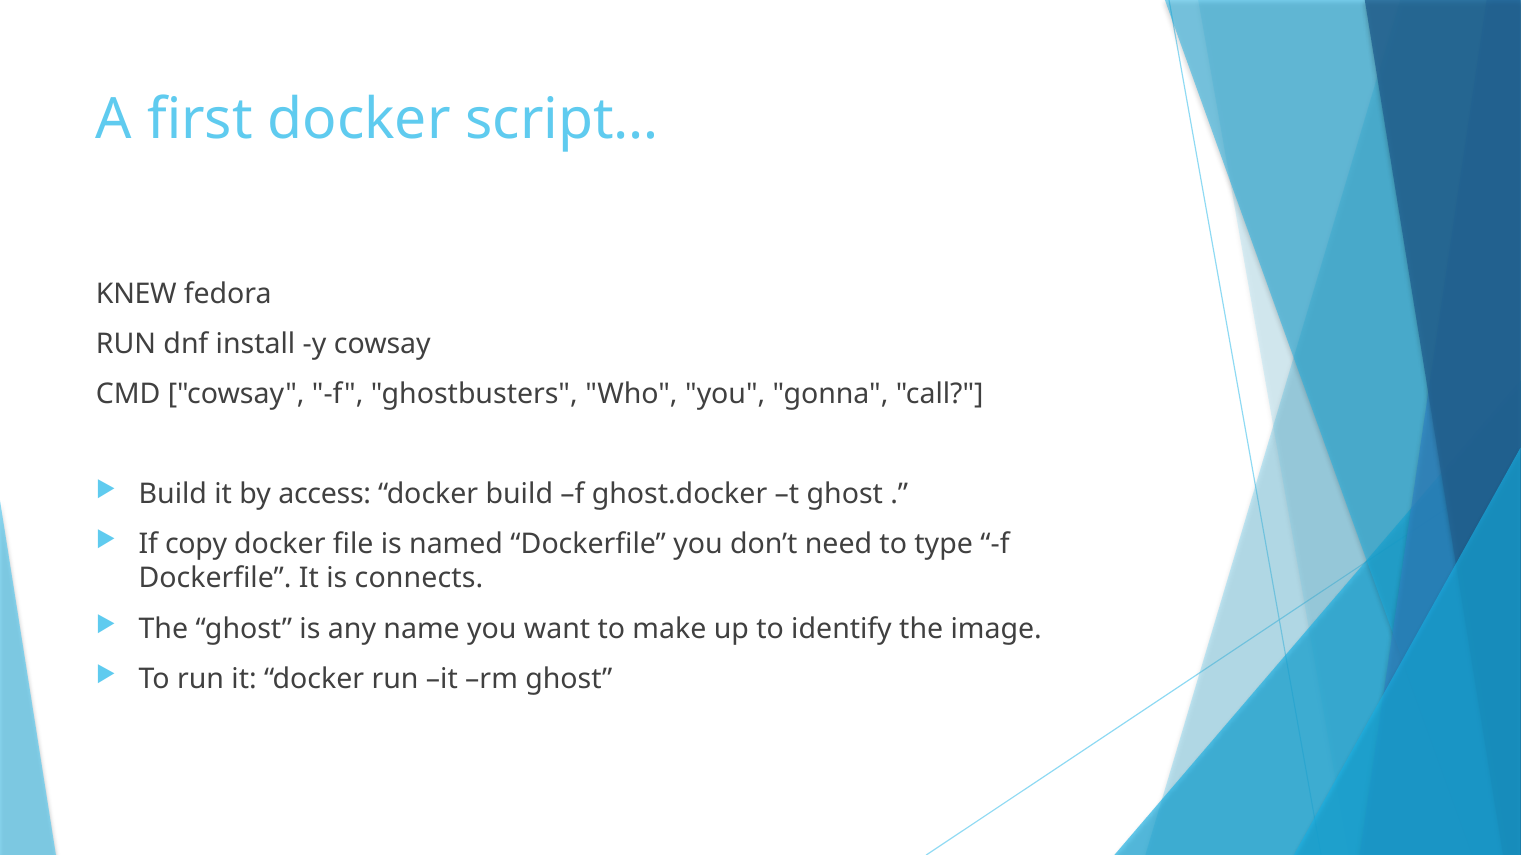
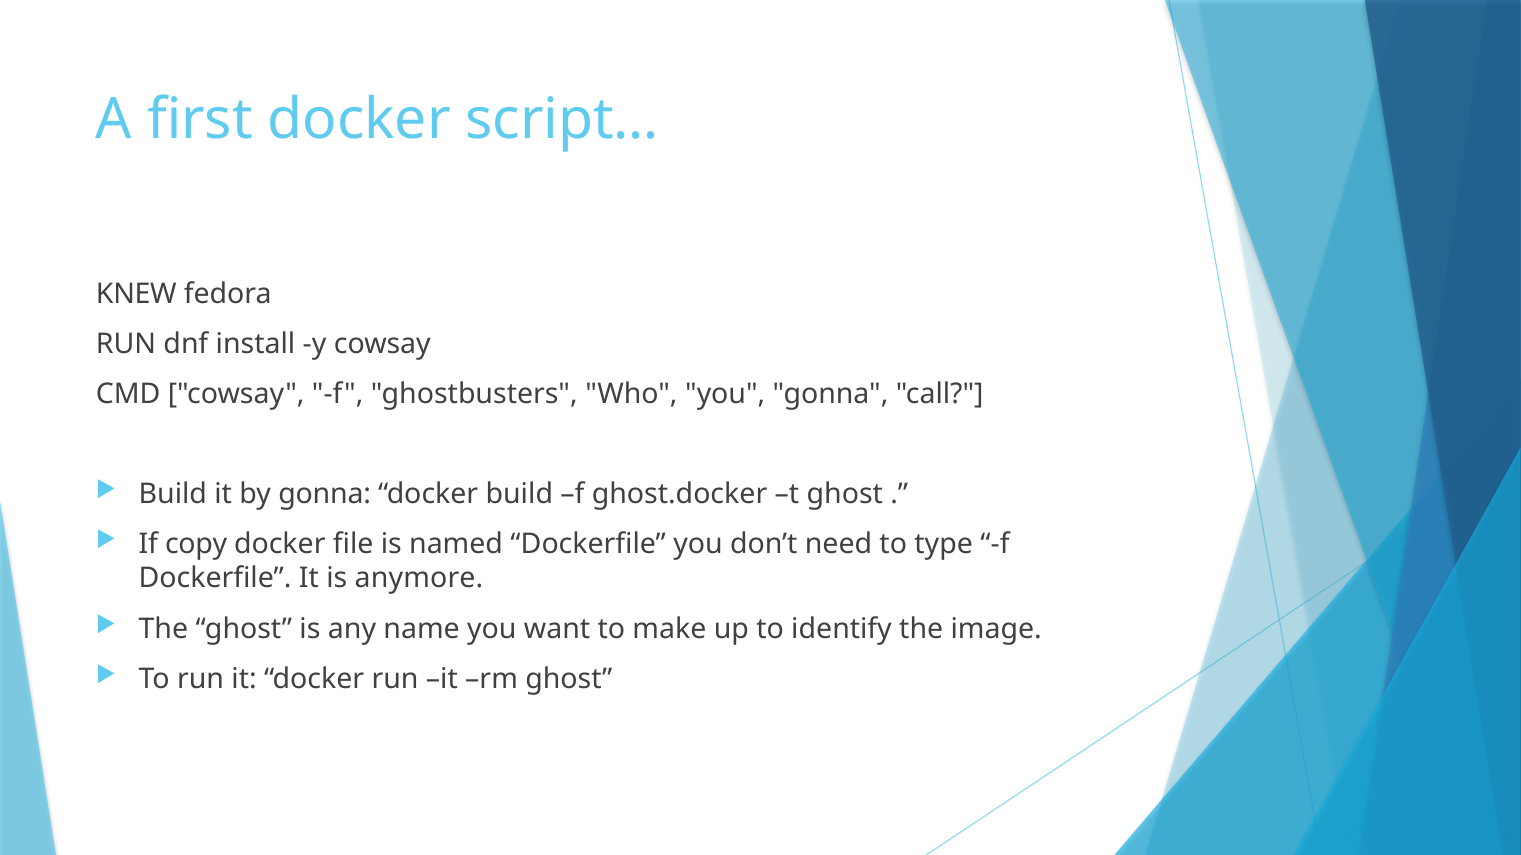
by access: access -> gonna (325, 495)
connects: connects -> anymore (419, 579)
